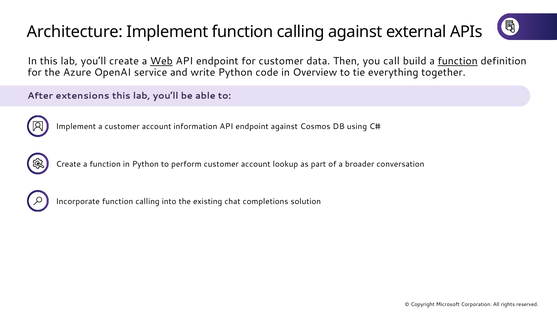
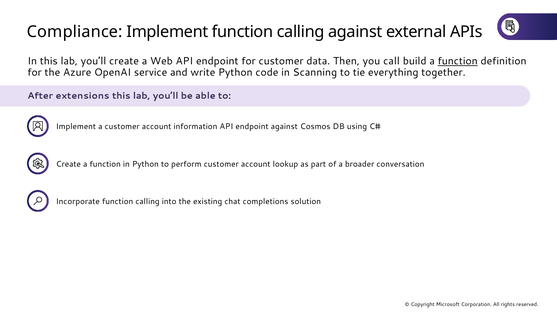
Architecture: Architecture -> Compliance (75, 32)
Web underline: present -> none (161, 61)
Overview: Overview -> Scanning (315, 73)
